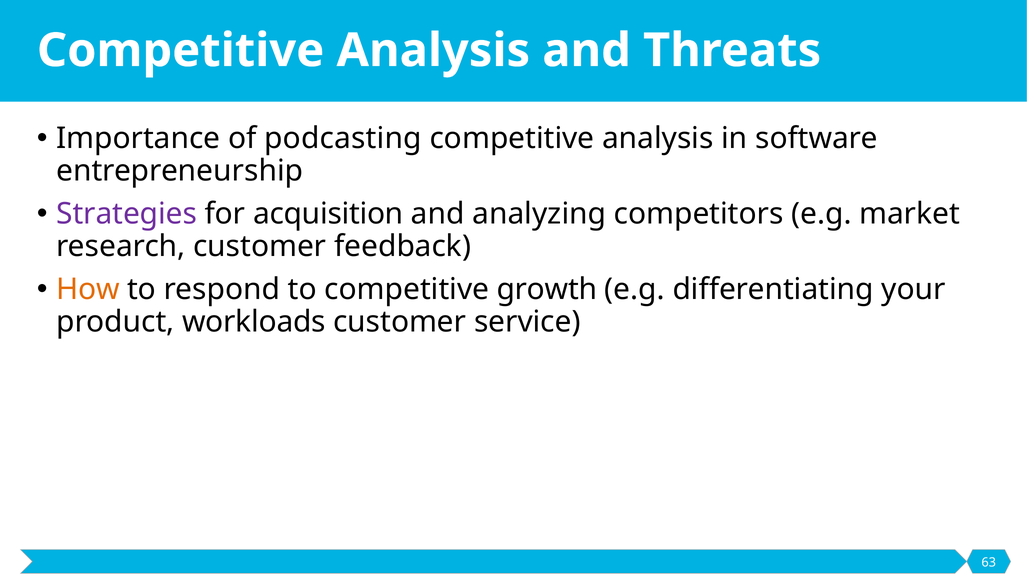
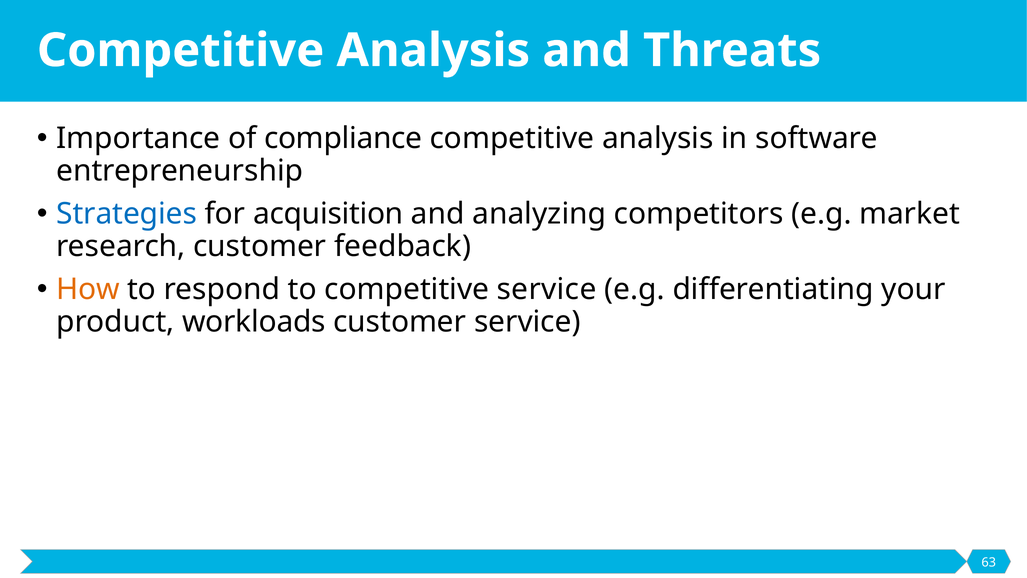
podcasting: podcasting -> compliance (343, 138)
Strategies colour: purple -> blue (127, 214)
competitive growth: growth -> service (547, 289)
